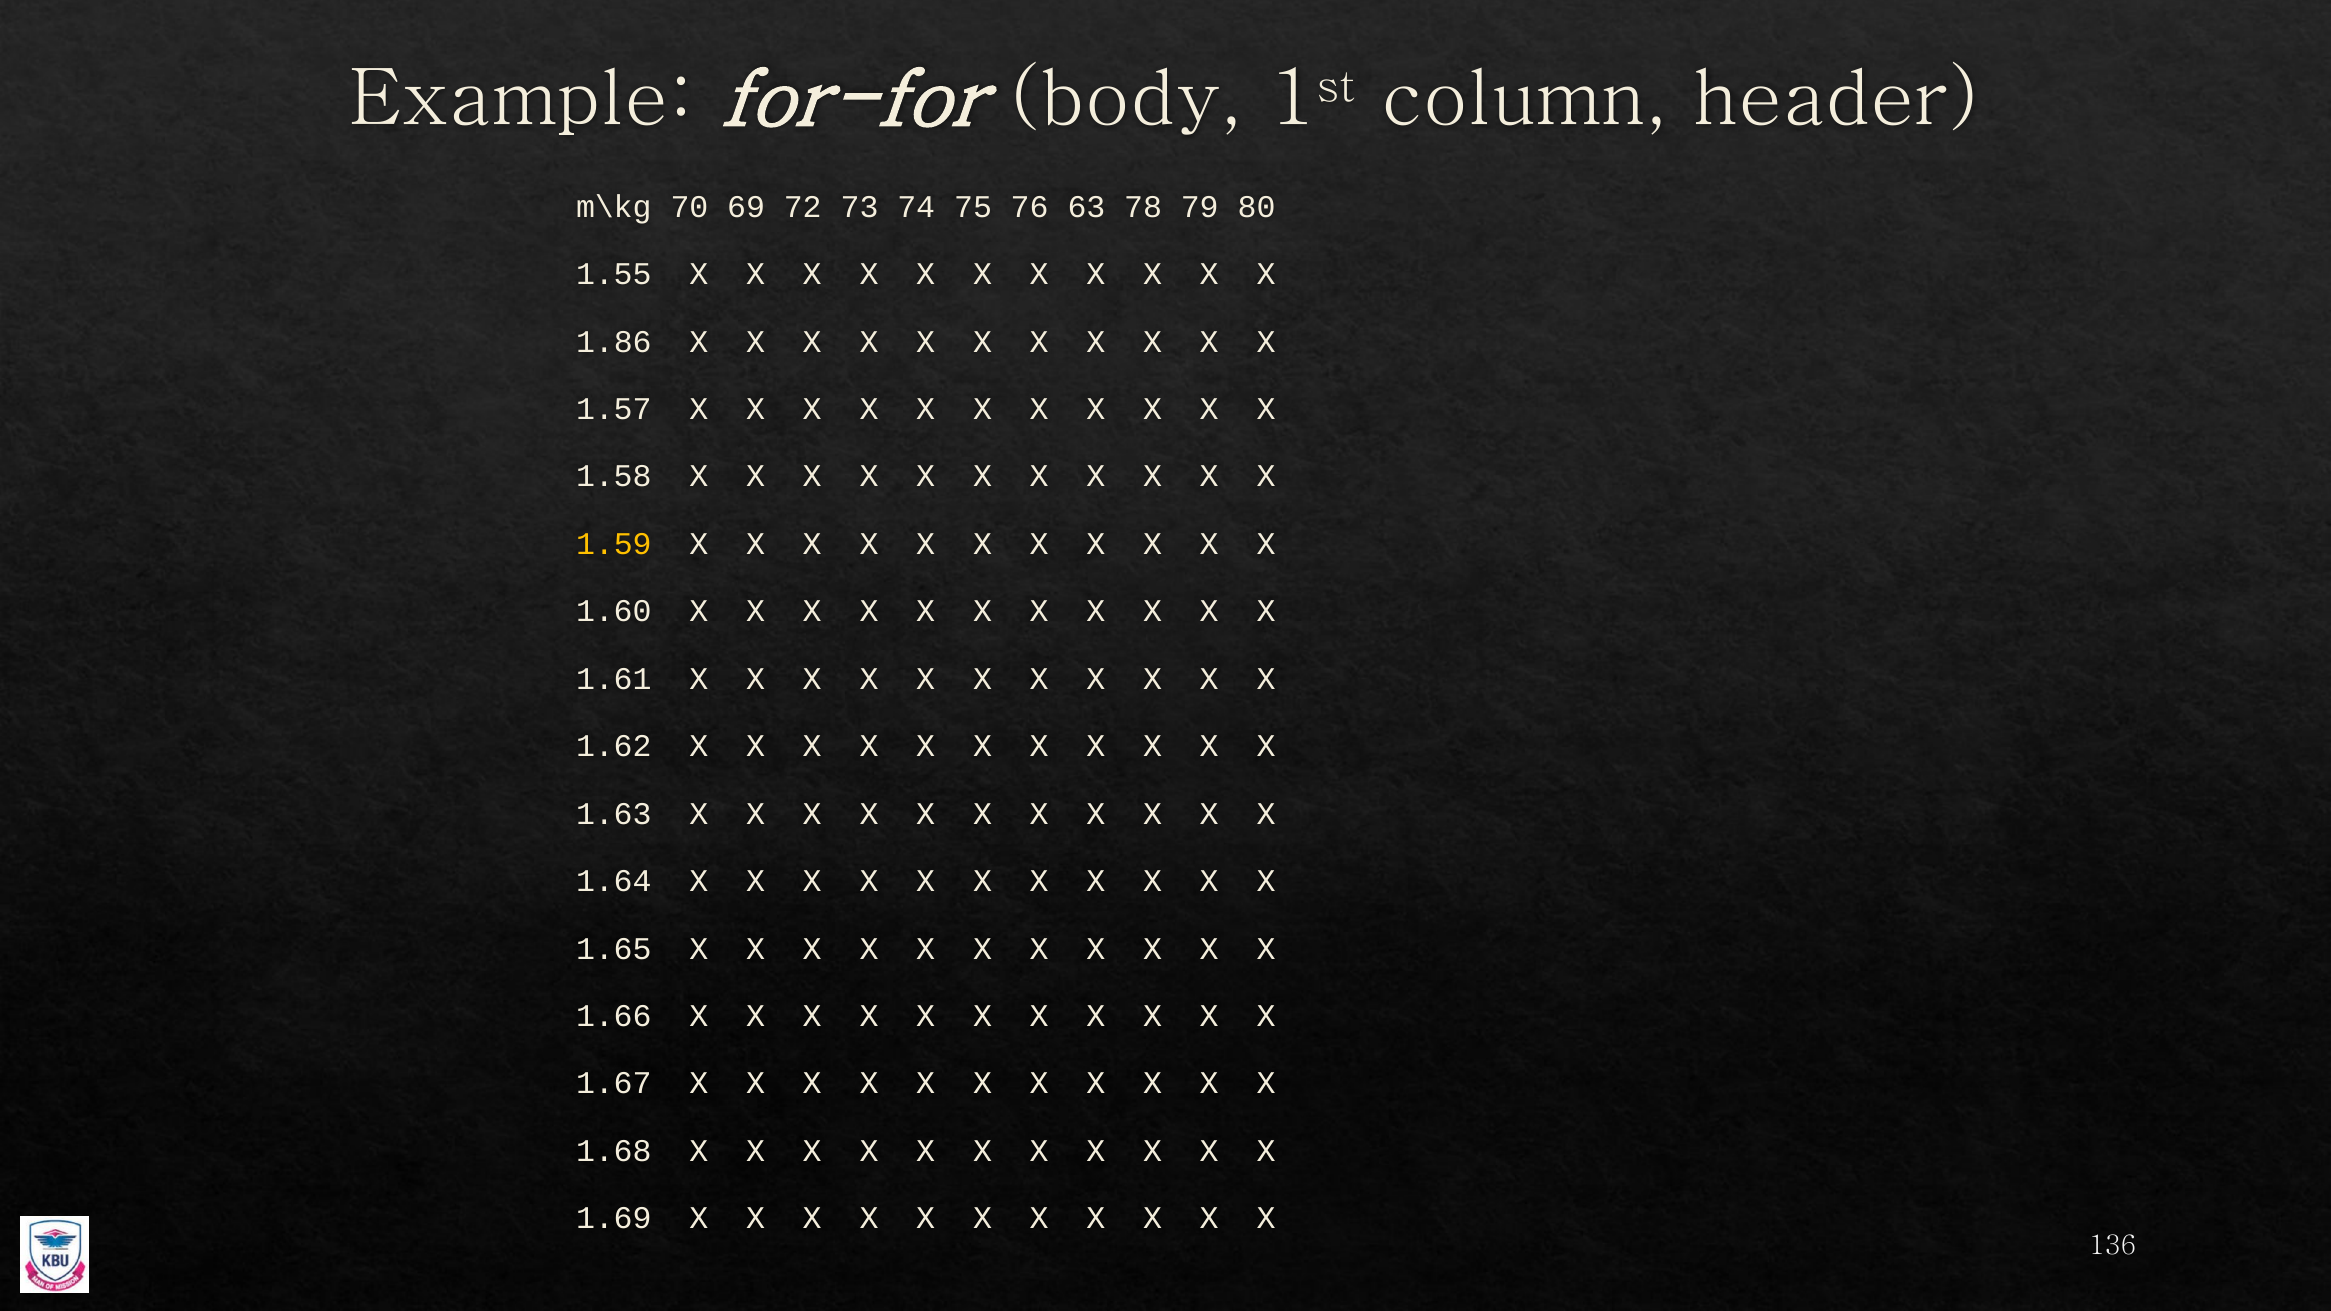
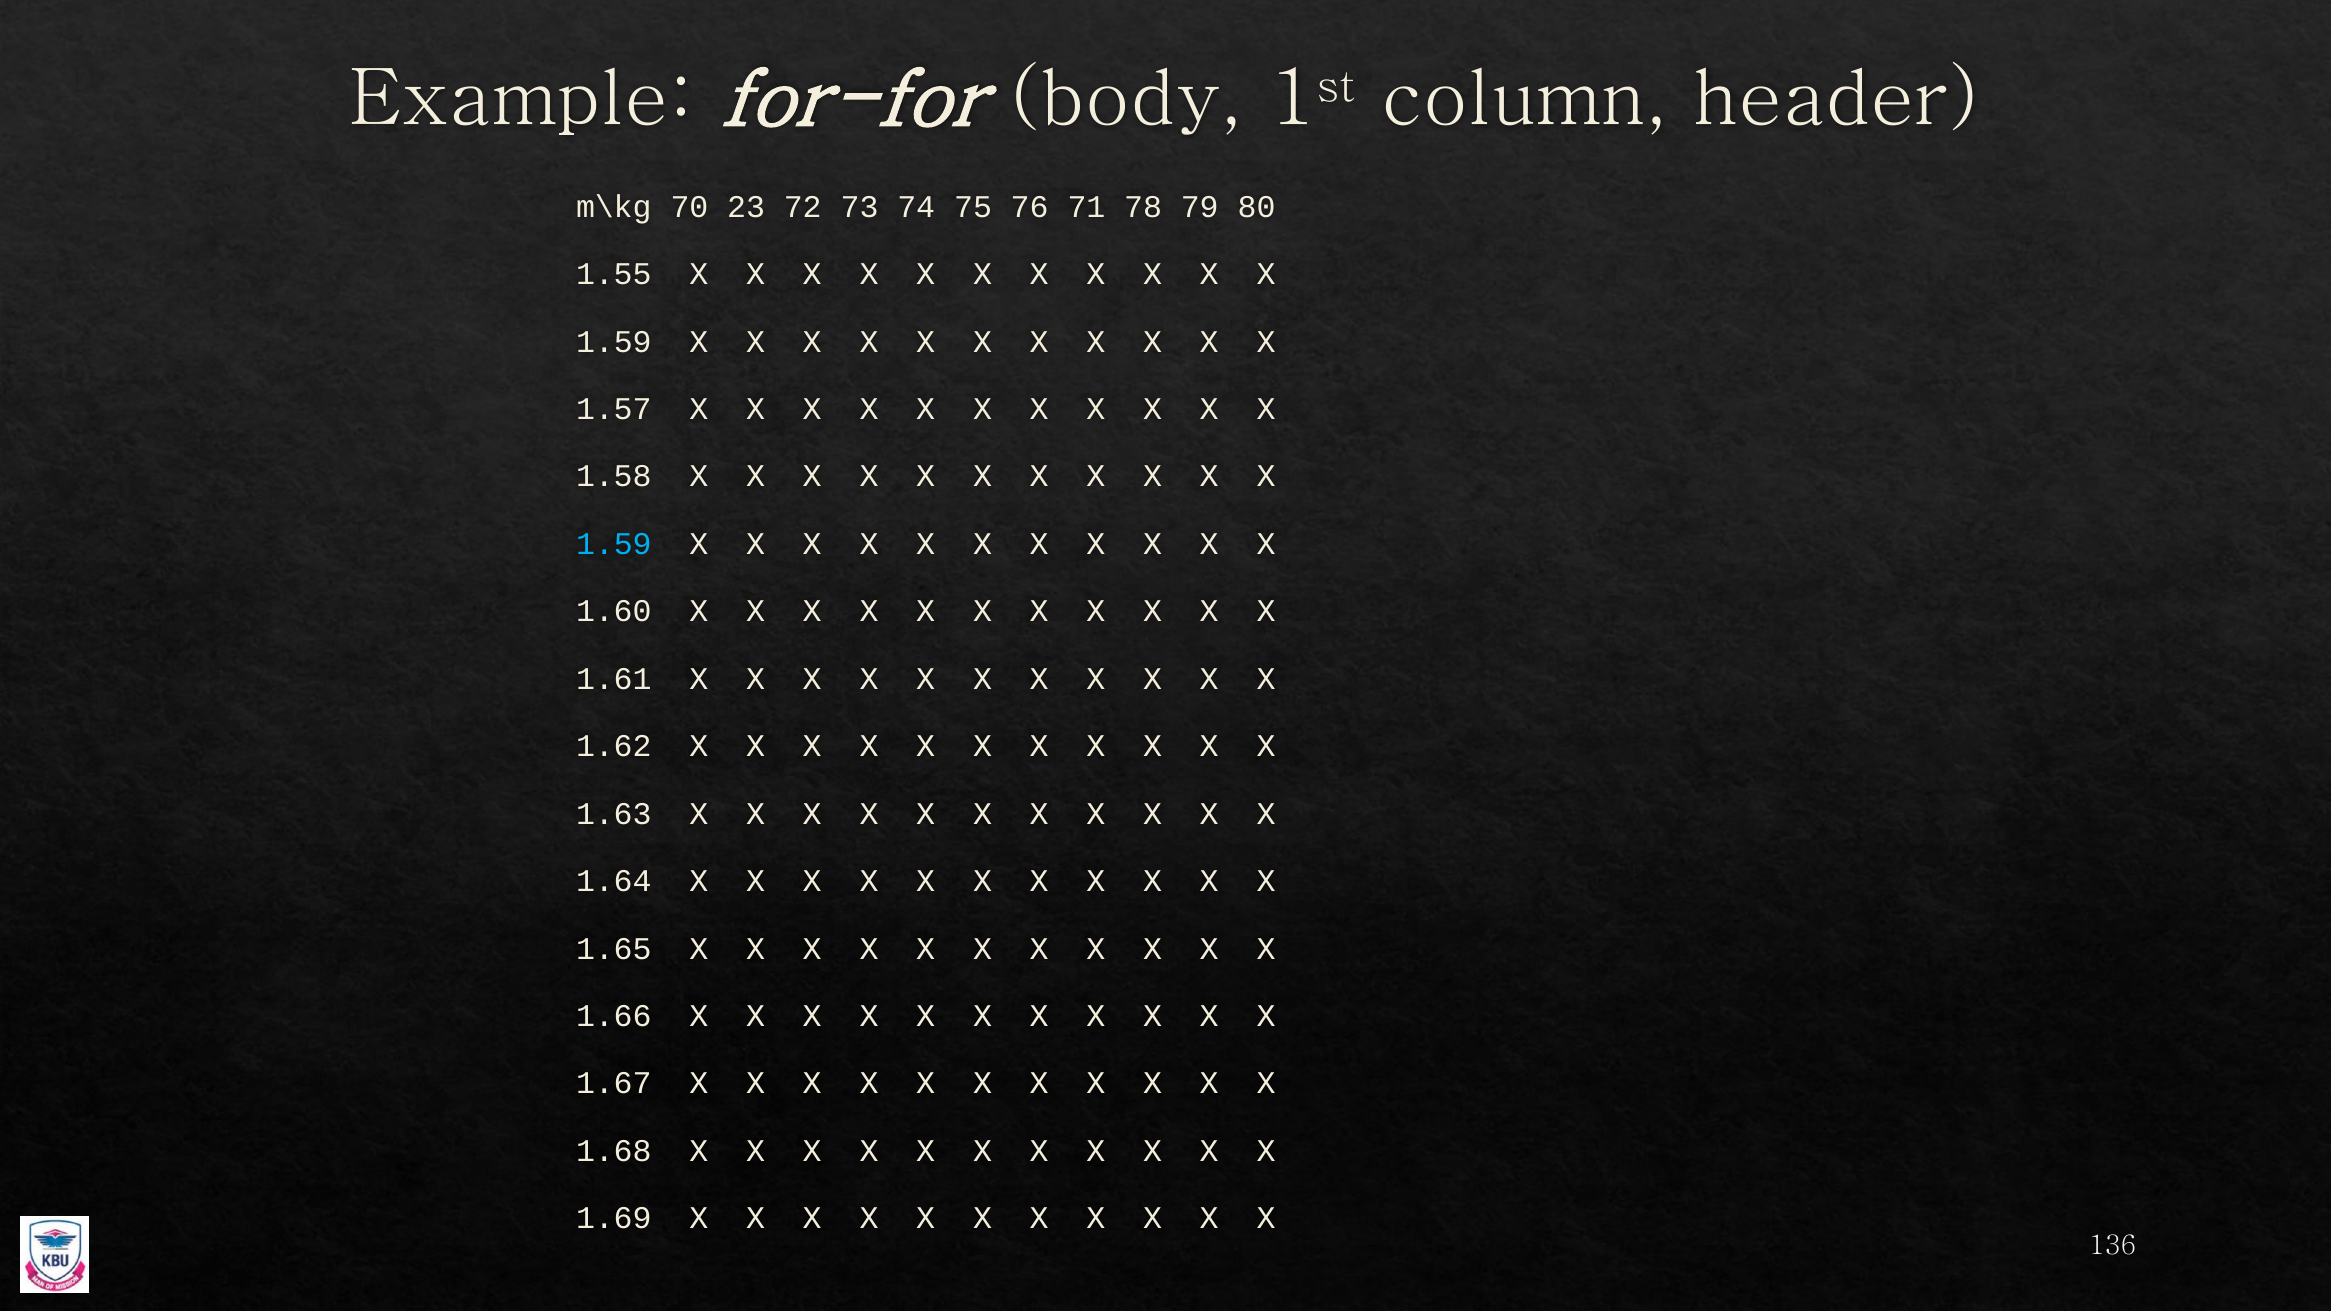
69: 69 -> 23 (746, 207)
63: 63 -> 71 (1086, 207)
1.86: 1.86 -> 1.59 (614, 342)
1.59 colour: yellow -> light blue (614, 544)
